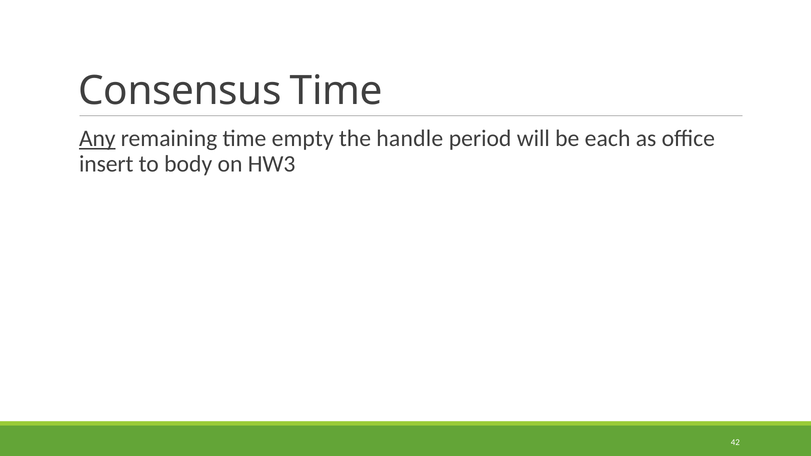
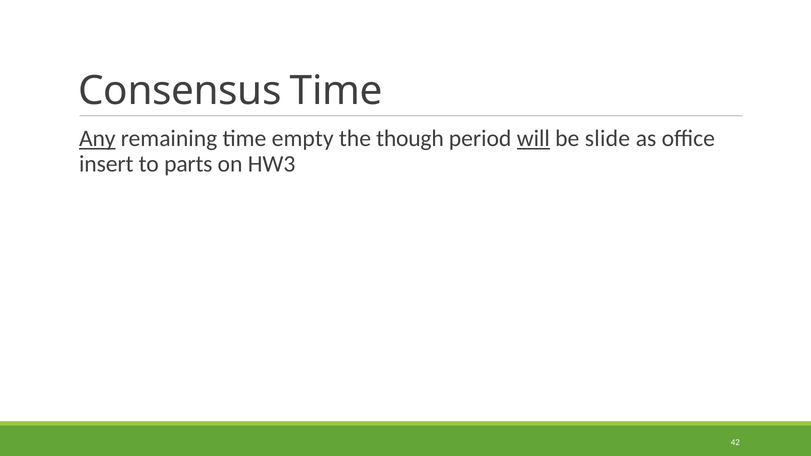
handle: handle -> though (410, 138)
will underline: none -> present (533, 138)
each: each -> slide (607, 138)
body: body -> parts (188, 164)
